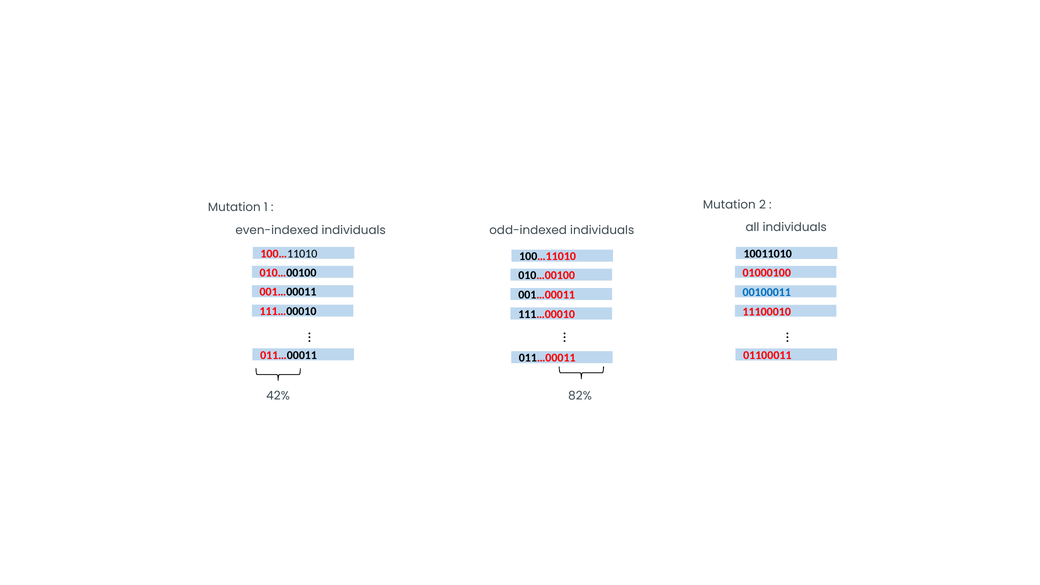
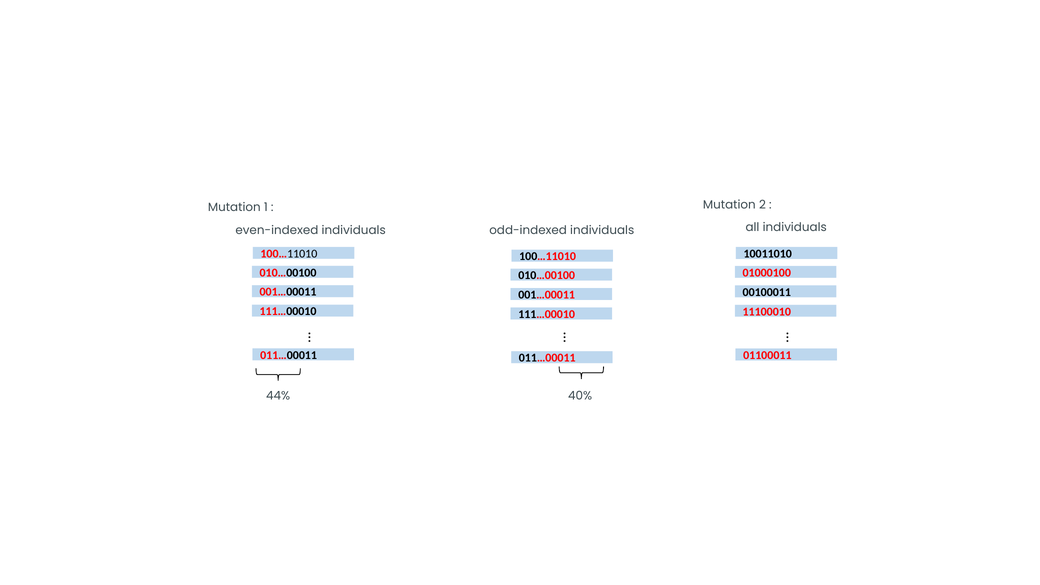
00100011 colour: blue -> black (767, 292)
42%: 42% -> 44% (278, 396)
82%: 82% -> 40% (580, 396)
